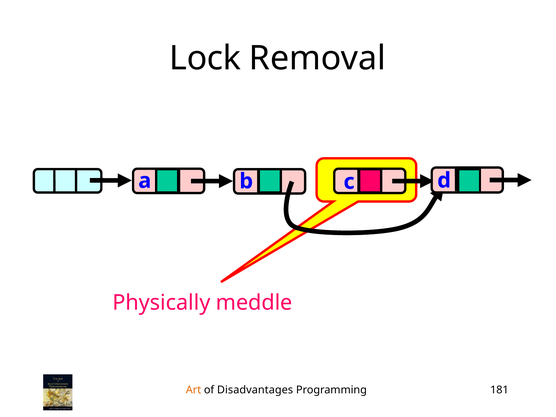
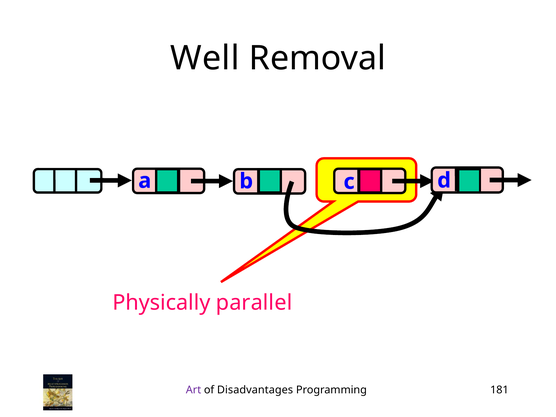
Lock: Lock -> Well (205, 58)
meddle: meddle -> parallel (254, 303)
Art colour: orange -> purple (194, 390)
